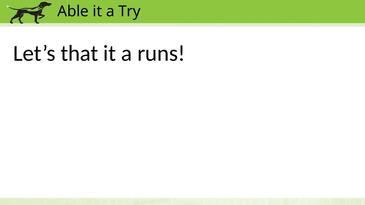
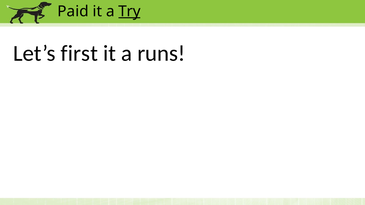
Able: Able -> Paid (73, 11)
Try underline: none -> present (129, 11)
that: that -> first (79, 54)
